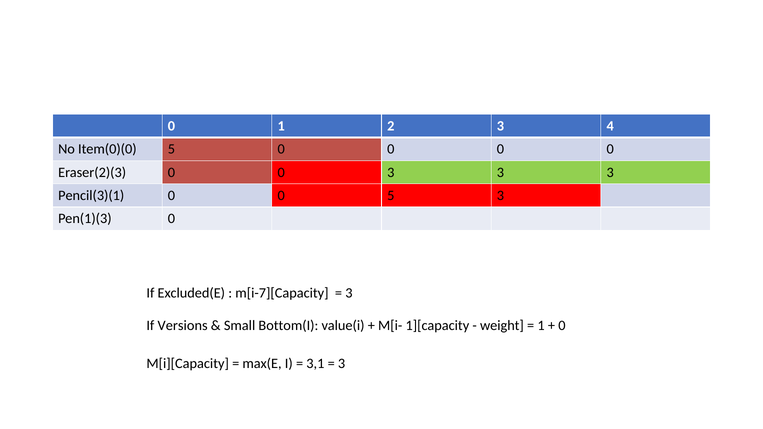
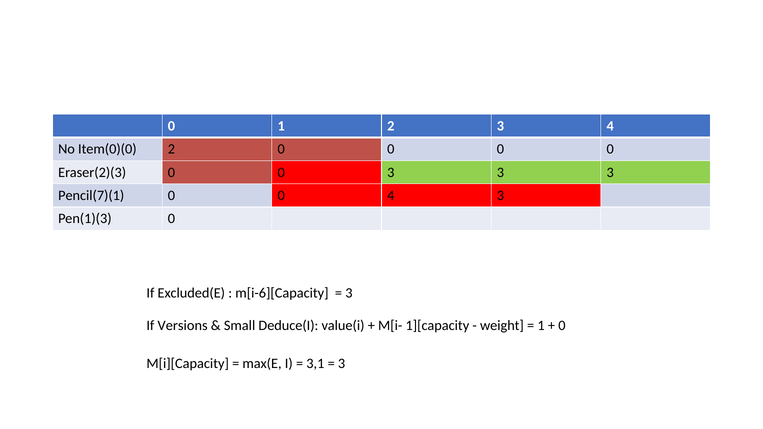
Item(0)(0 5: 5 -> 2 (171, 149)
Pencil(3)(1: Pencil(3)(1 -> Pencil(7)(1 (91, 196)
0 5: 5 -> 4 (391, 196)
m[i-7][Capacity: m[i-7][Capacity -> m[i-6][Capacity (282, 293)
Bottom(I: Bottom(I -> Deduce(I (288, 326)
